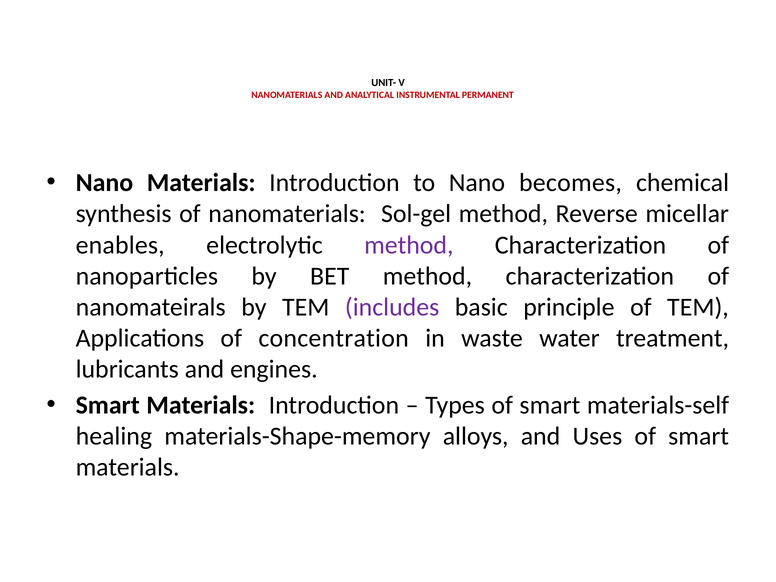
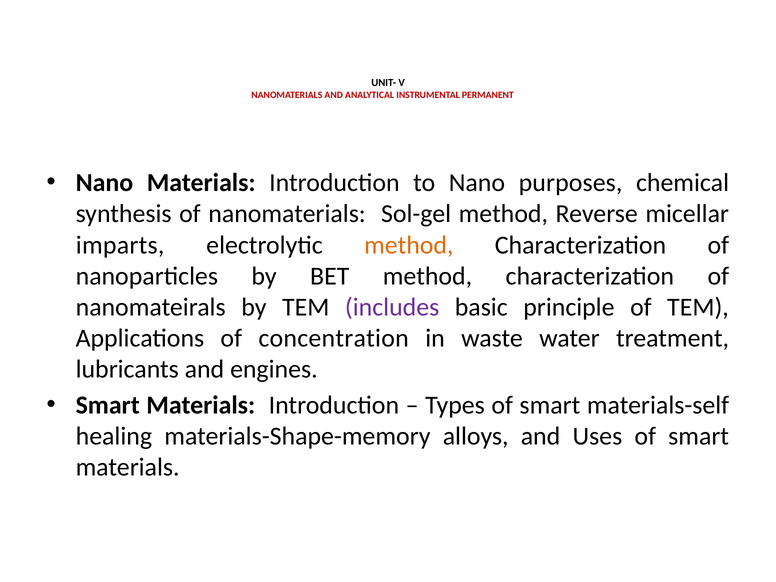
becomes: becomes -> purposes (571, 183)
enables: enables -> imparts (120, 245)
method colour: purple -> orange (409, 245)
